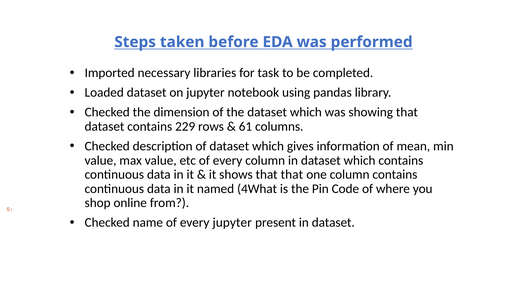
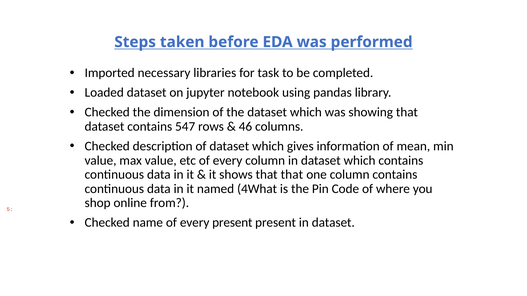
229: 229 -> 547 (185, 127)
61: 61 -> 46 (245, 127)
every jupyter: jupyter -> present (232, 223)
